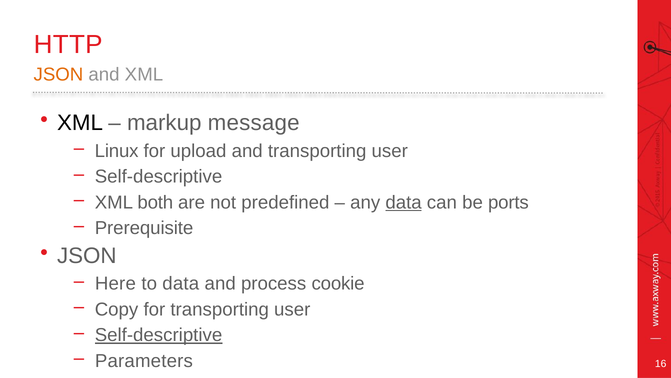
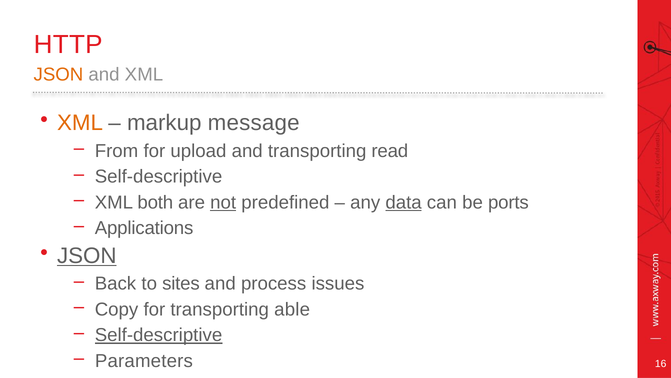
XML colour: black -> orange (80, 123)
Linux: Linux -> From (117, 151)
and transporting user: user -> read (390, 151)
not underline: none -> present (223, 202)
Prerequisite: Prerequisite -> Applications (144, 228)
JSON underline: none -> present (87, 256)
Here: Here -> Back (115, 283)
to data: data -> sites (181, 283)
cookie: cookie -> issues (338, 283)
for transporting user: user -> able (292, 309)
